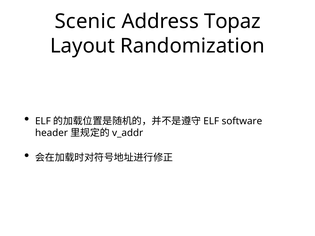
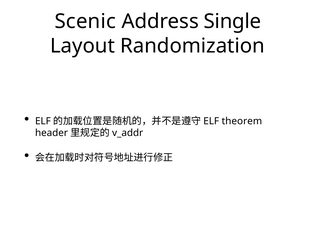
Topaz: Topaz -> Single (232, 21)
software: software -> theorem (242, 121)
